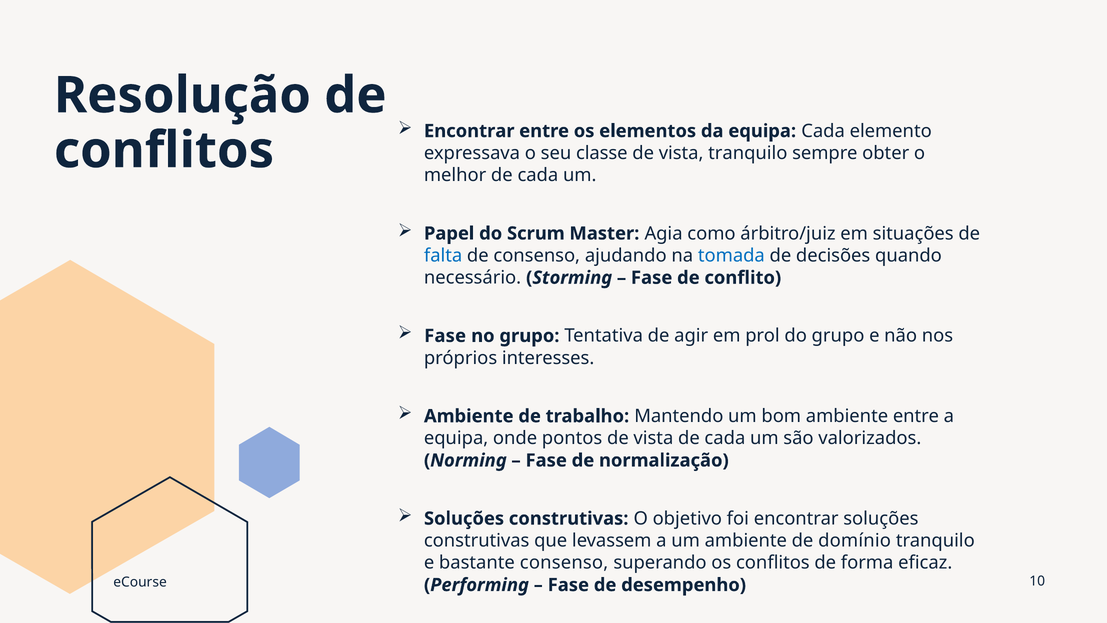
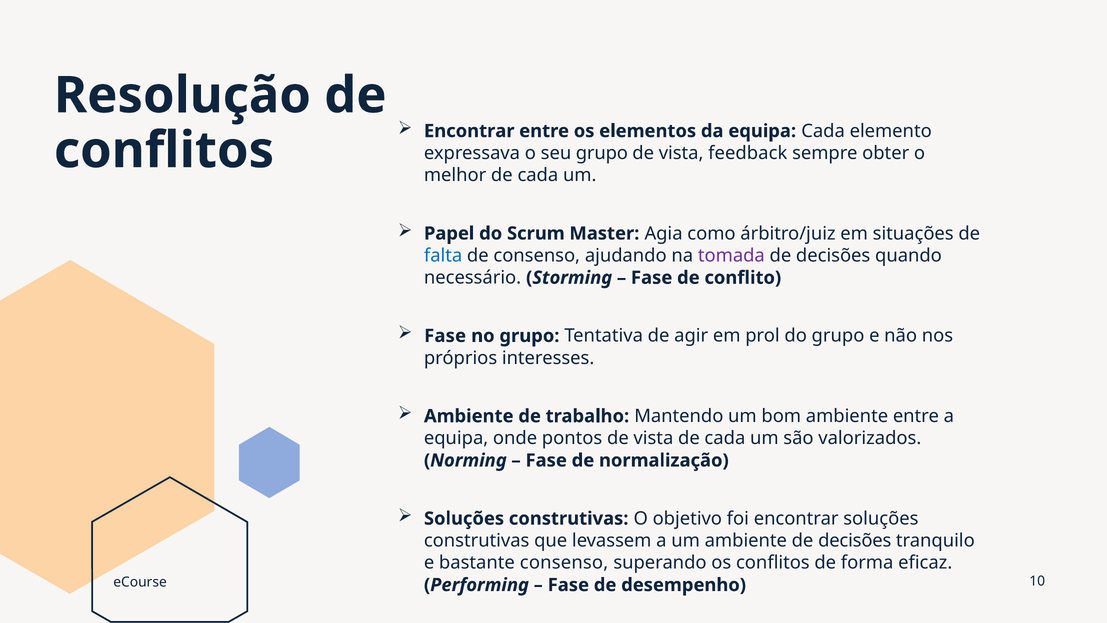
seu classe: classe -> grupo (602, 153)
vista tranquilo: tranquilo -> feedback (748, 153)
tomada colour: blue -> purple (731, 255)
ambiente de domínio: domínio -> decisões (855, 540)
